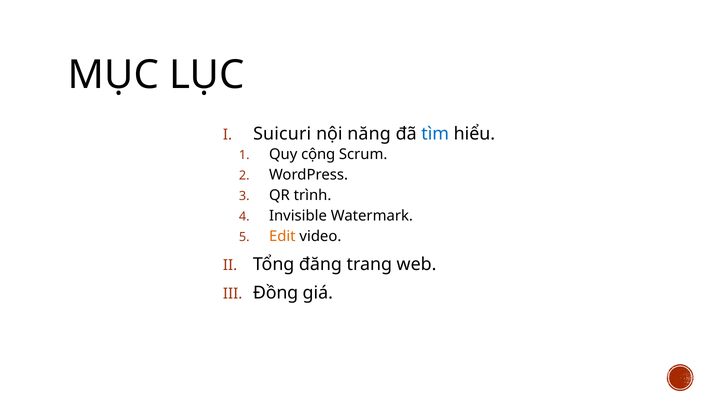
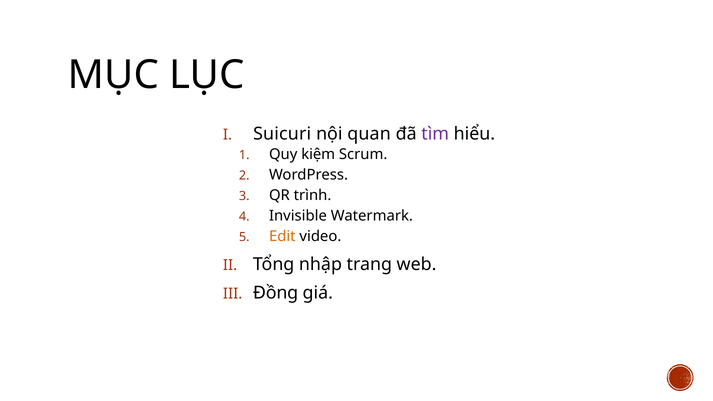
năng: năng -> quan (369, 134)
tìm colour: blue -> purple (435, 134)
cộng: cộng -> kiệm (318, 154)
đăng: đăng -> nhập (320, 265)
